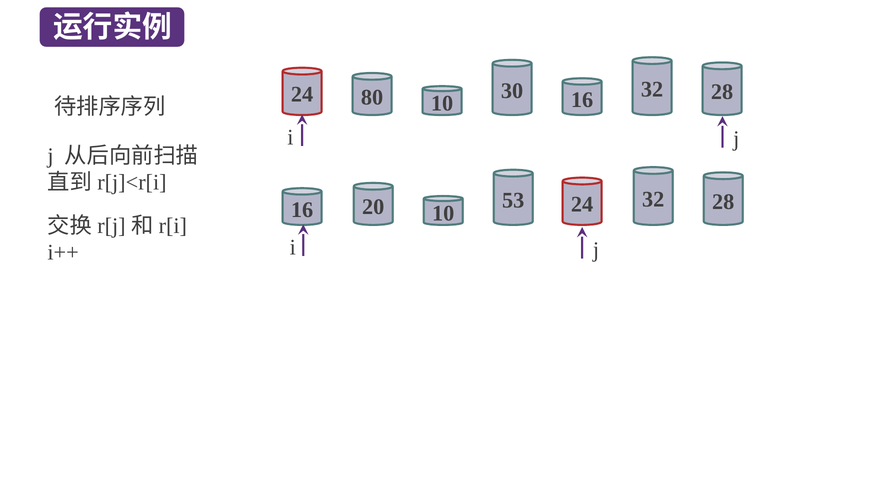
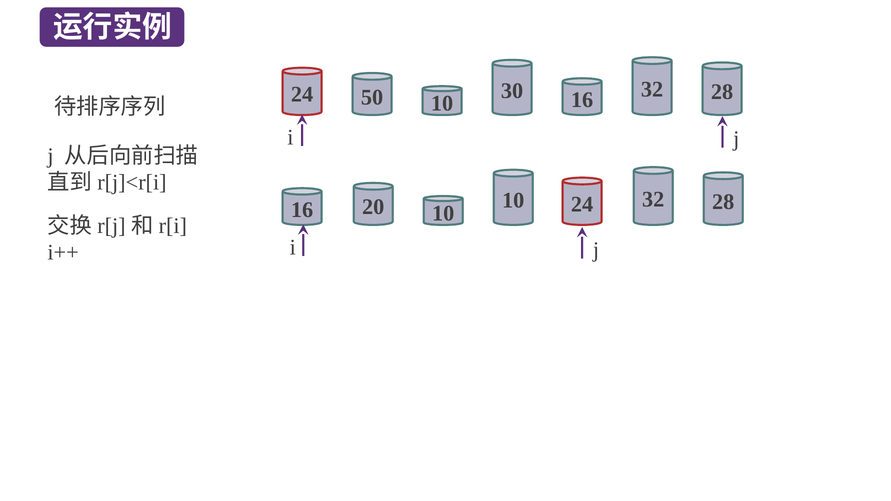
80: 80 -> 50 (372, 97)
20 53: 53 -> 10 (513, 201)
